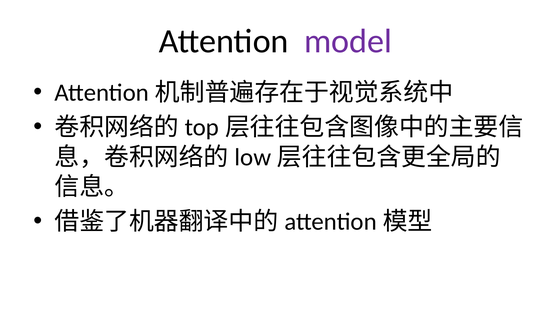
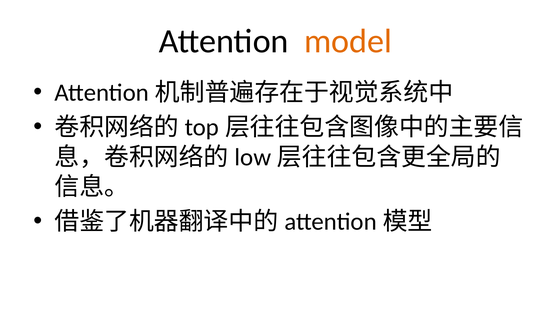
model colour: purple -> orange (348, 41)
